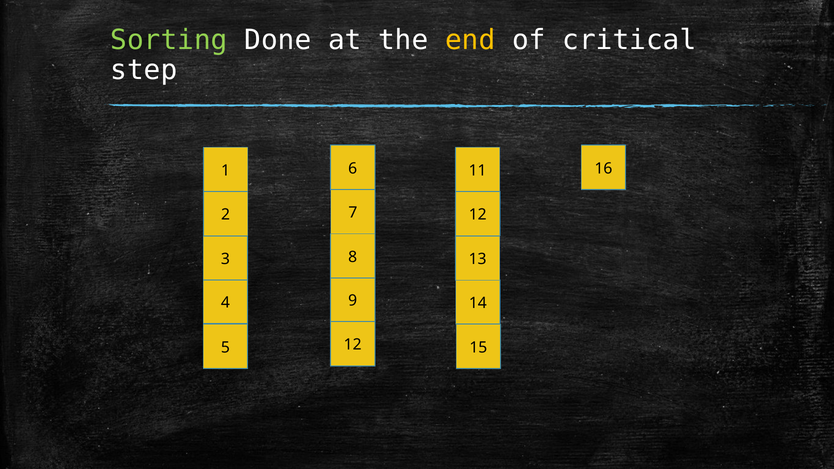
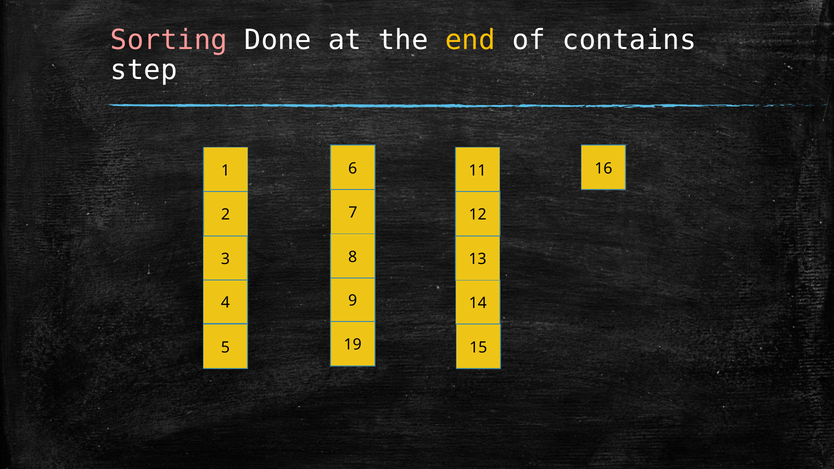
Sorting colour: light green -> pink (169, 40)
critical: critical -> contains (629, 40)
5 12: 12 -> 19 (353, 345)
